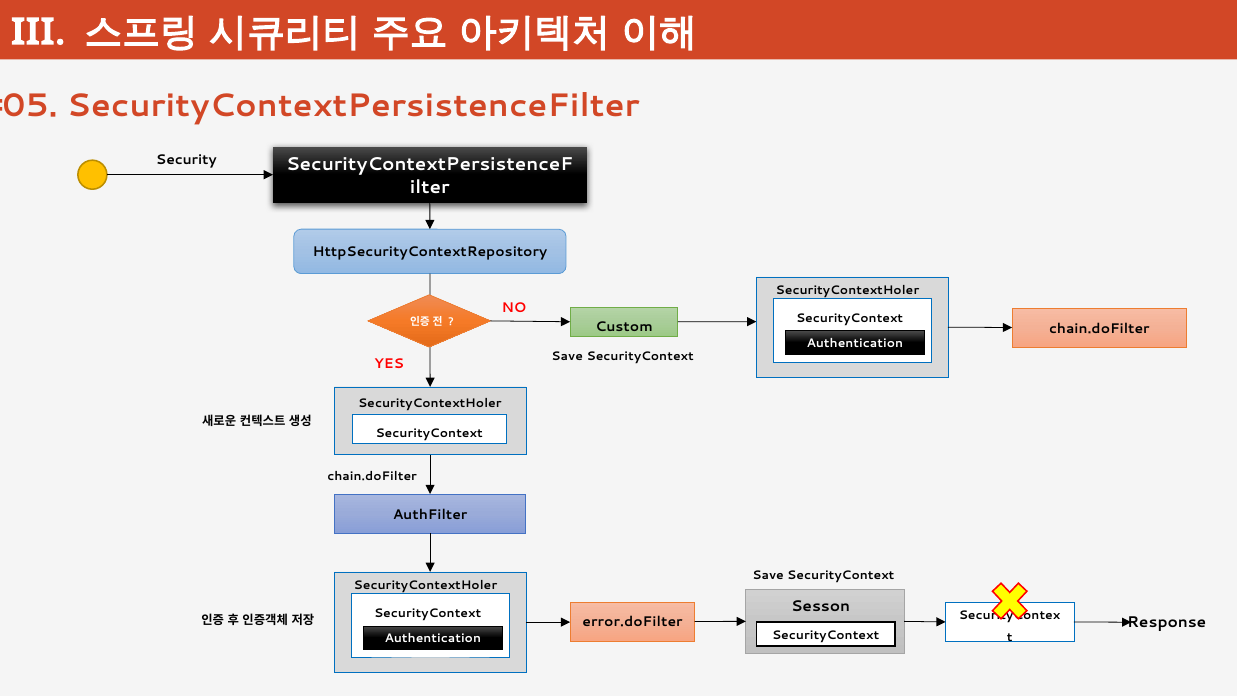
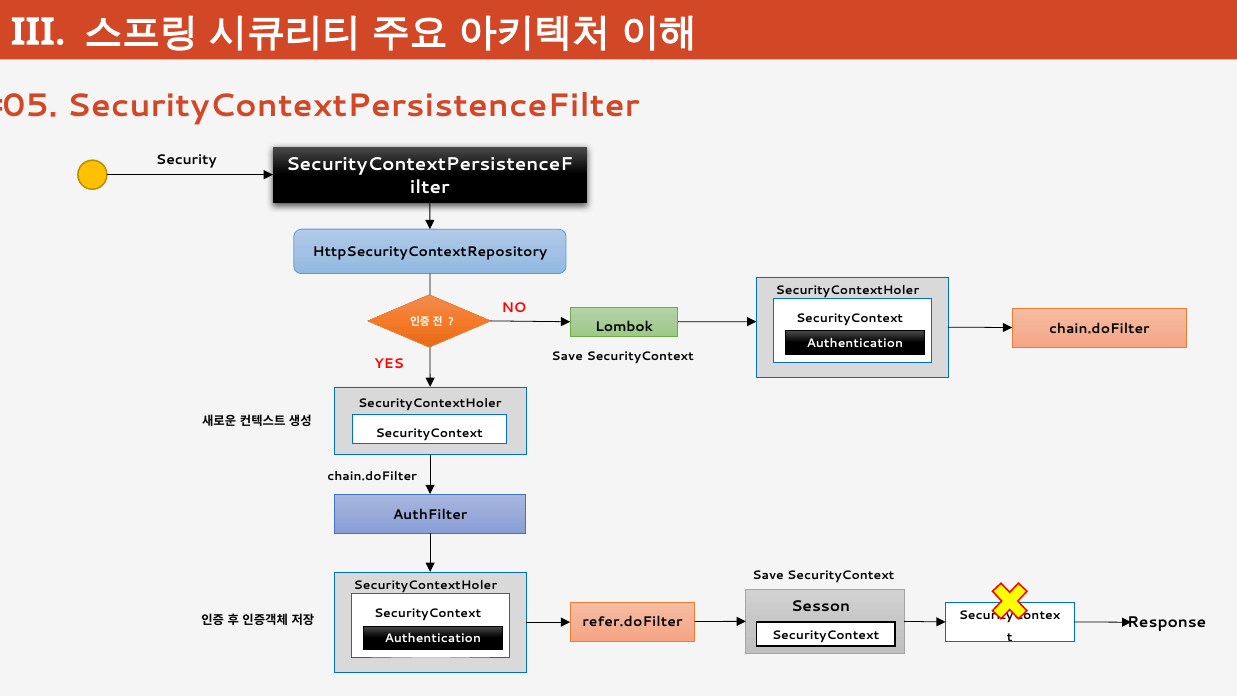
Custom: Custom -> Lombok (624, 327)
error.doFilter: error.doFilter -> refer.doFilter (632, 622)
